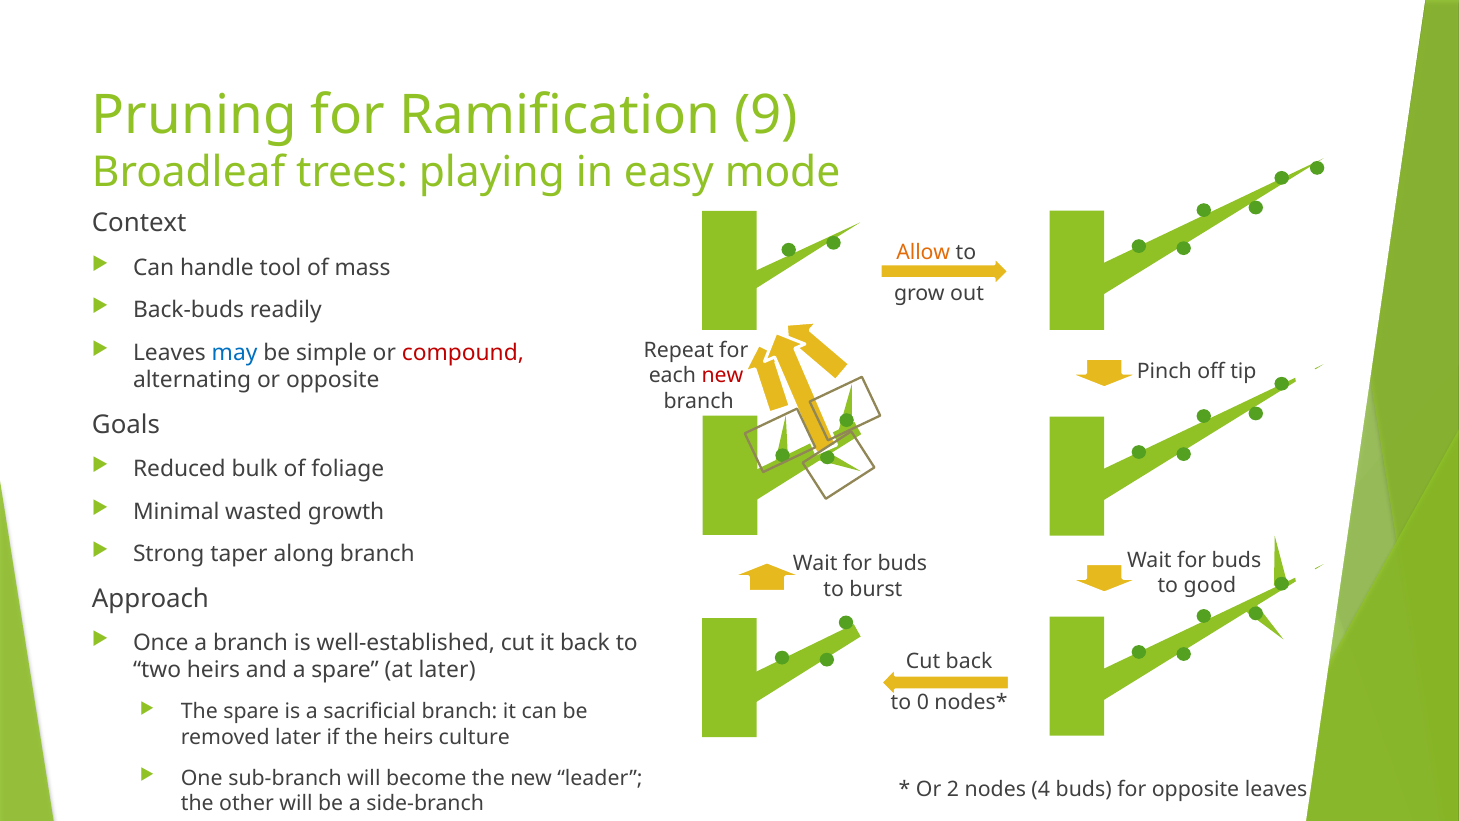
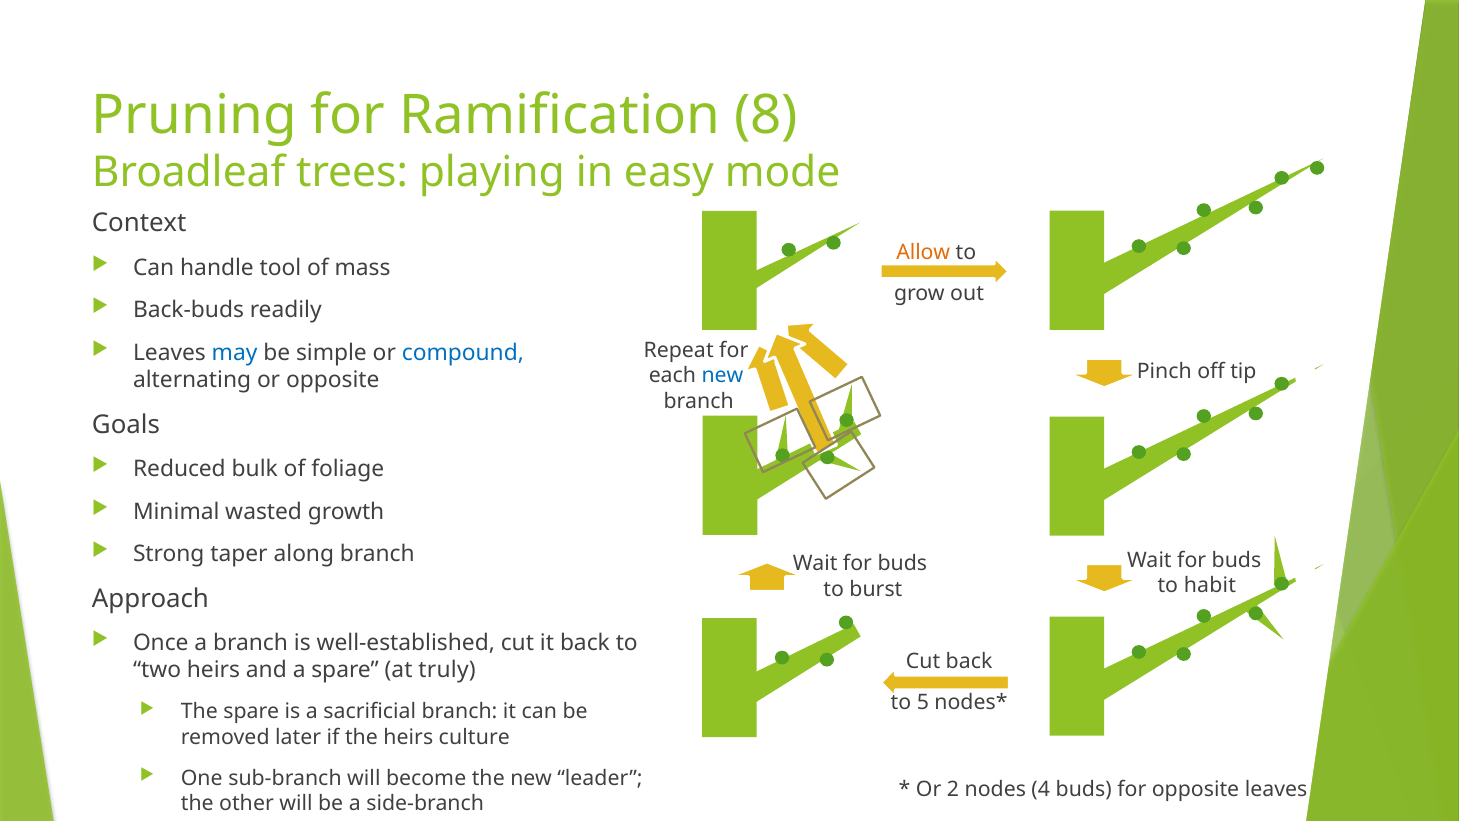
9: 9 -> 8 (766, 115)
compound colour: red -> blue (463, 353)
new colour: red -> blue (722, 376)
good: good -> habit (1210, 586)
at later: later -> truly (447, 670)
0: 0 -> 5 (923, 702)
